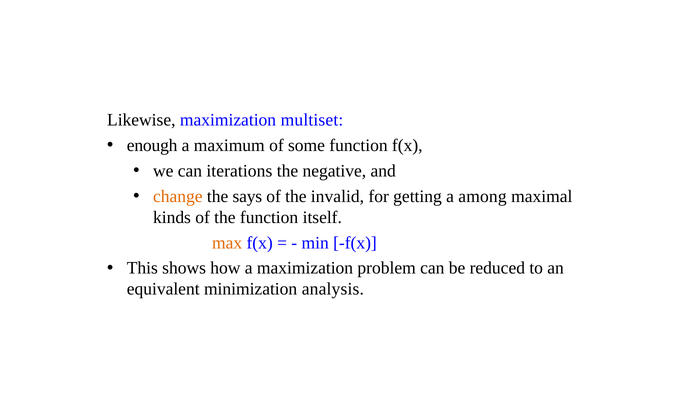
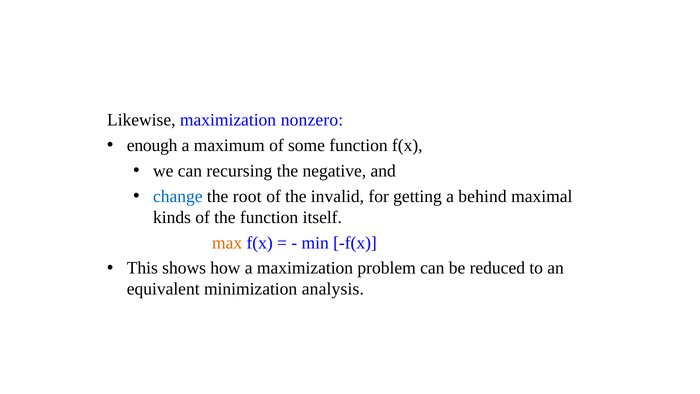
multiset: multiset -> nonzero (312, 120)
iterations: iterations -> recursing (239, 171)
change colour: orange -> blue (178, 196)
says: says -> root (247, 196)
among: among -> behind (483, 196)
